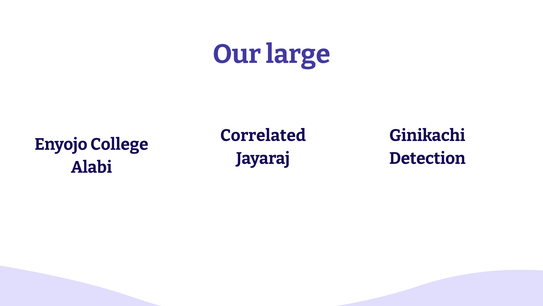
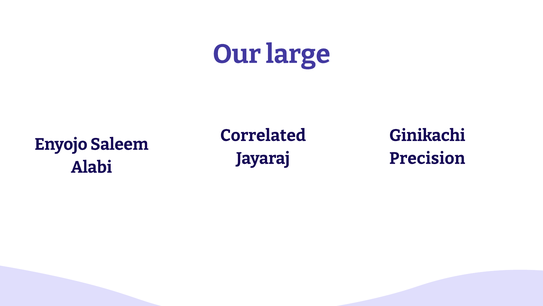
College: College -> Saleem (119, 144)
Detection: Detection -> Precision (427, 158)
